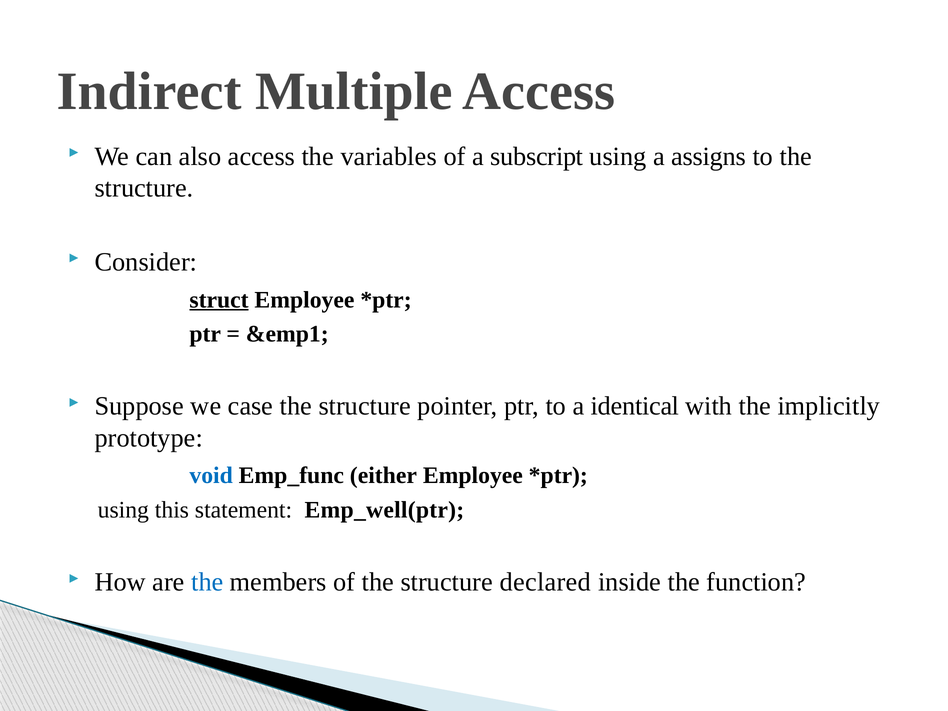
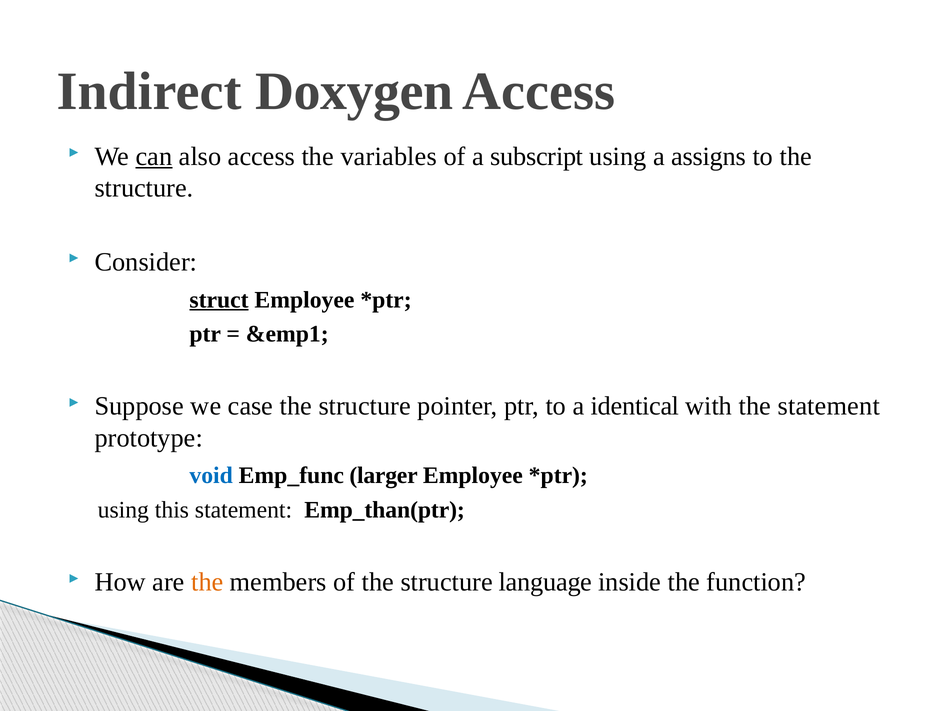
Multiple: Multiple -> Doxygen (354, 91)
can underline: none -> present (154, 157)
the implicitly: implicitly -> statement (829, 406)
either: either -> larger (384, 476)
Emp_well(ptr: Emp_well(ptr -> Emp_than(ptr (385, 510)
the colour: blue -> orange (207, 582)
declared: declared -> language (546, 582)
